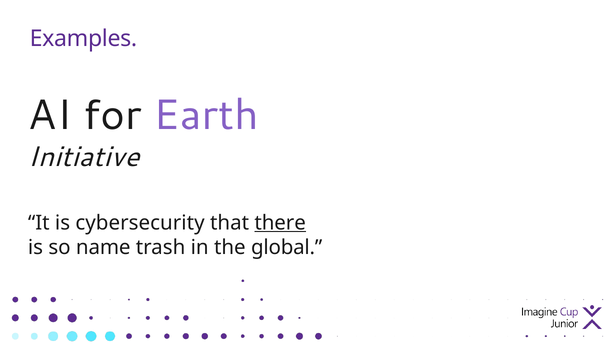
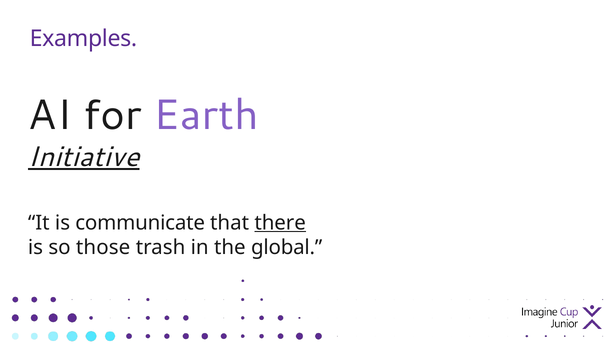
Initiative underline: none -> present (84, 157)
cybersecurity: cybersecurity -> communicate (140, 222)
name: name -> those (103, 247)
